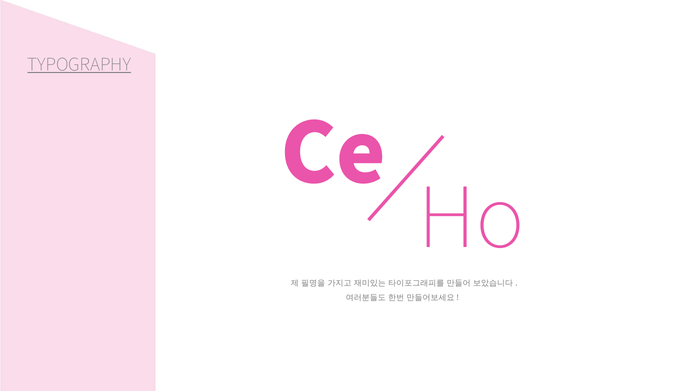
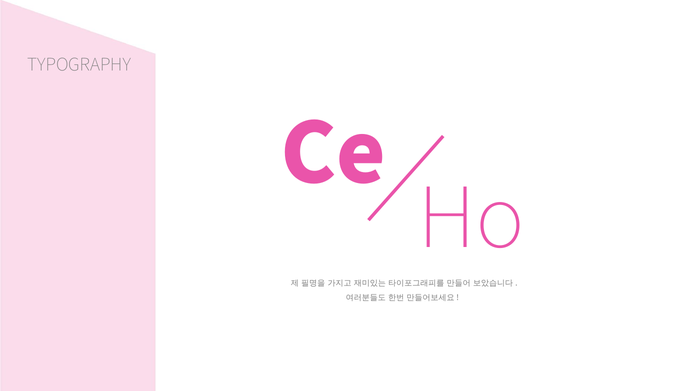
TYPOGRAPHY underline: present -> none (79, 65)
